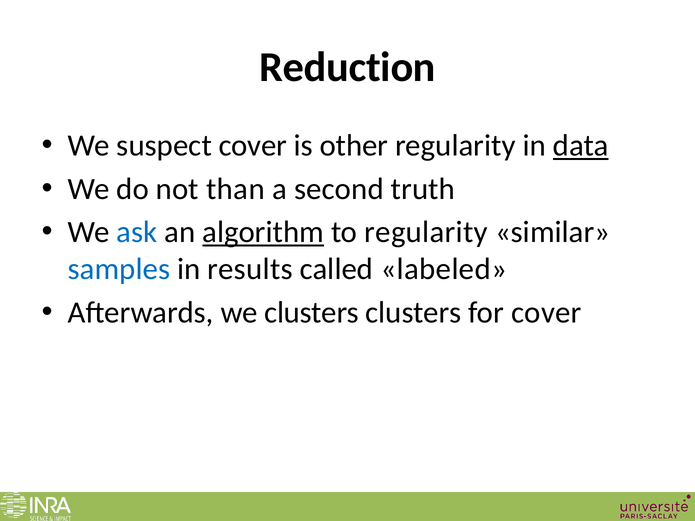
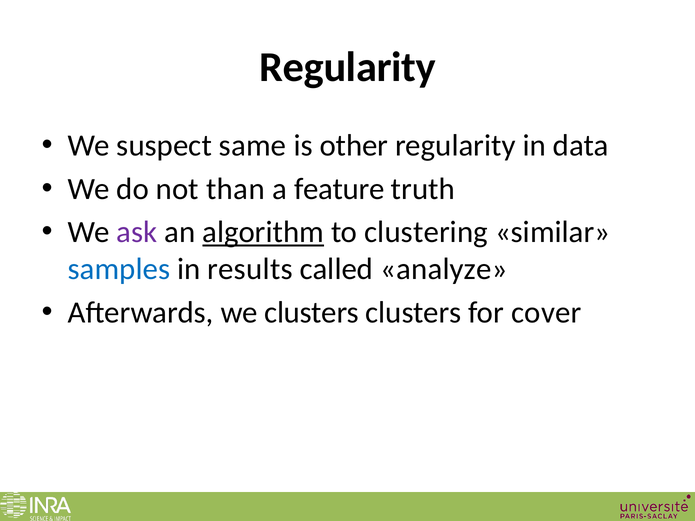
Reduction: Reduction -> Regularity (348, 67)
suspect cover: cover -> same (253, 146)
data underline: present -> none (581, 146)
second: second -> feature (339, 189)
ask colour: blue -> purple (137, 232)
to regularity: regularity -> clustering (426, 232)
labeled: labeled -> analyze (444, 269)
